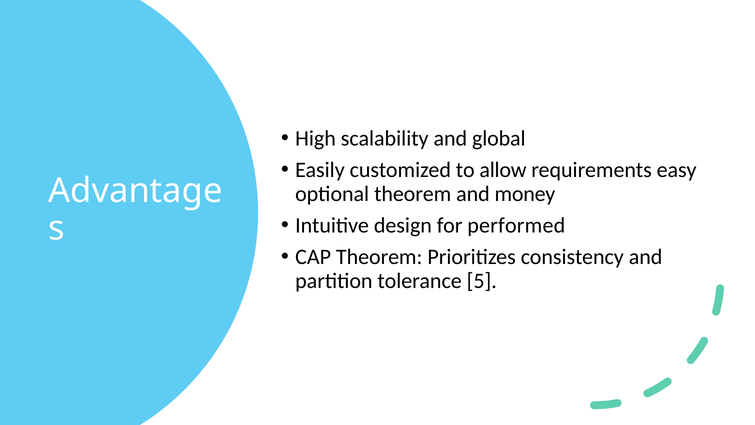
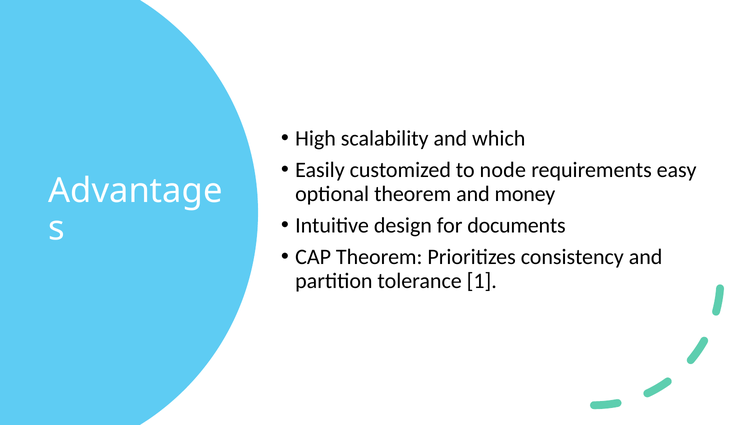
global: global -> which (499, 138)
allow: allow -> node (503, 170)
performed: performed -> documents (516, 225)
5: 5 -> 1 (482, 281)
